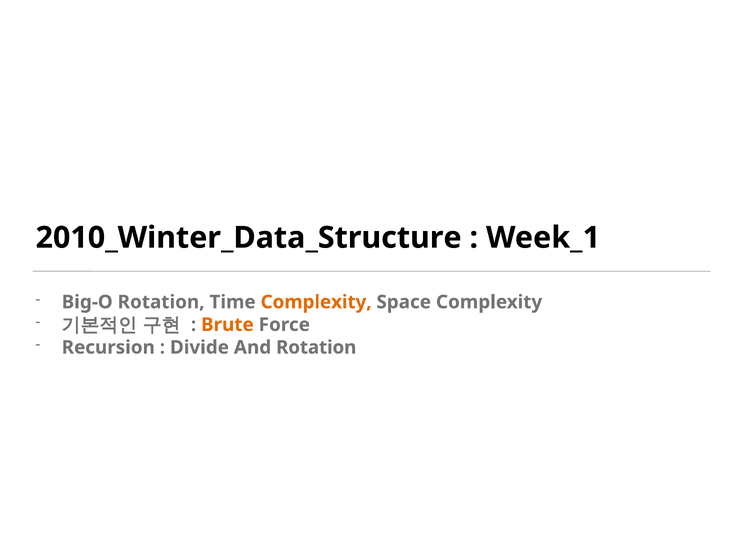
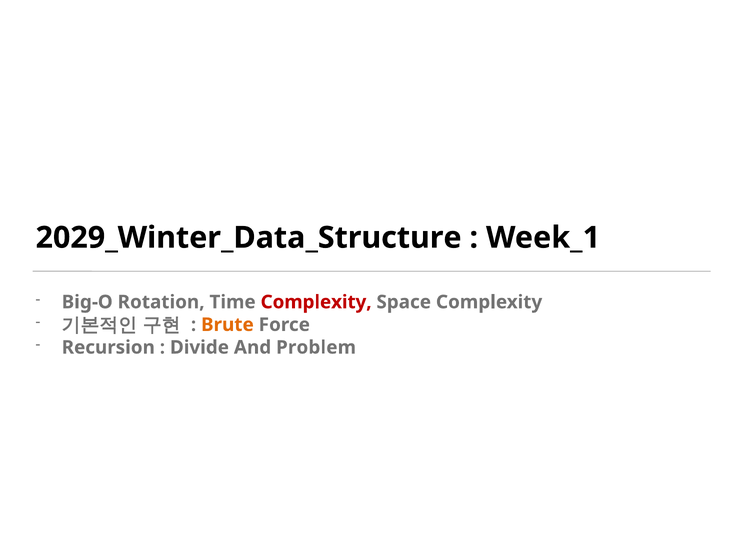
2010_Winter_Data_Structure: 2010_Winter_Data_Structure -> 2029_Winter_Data_Structure (249, 238)
Complexity colour: orange -> red (316, 302)
And Rotation: Rotation -> Problem (316, 348)
